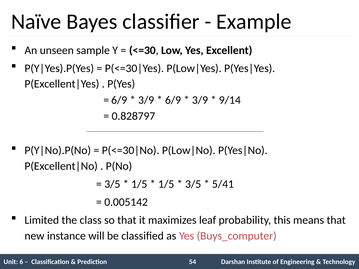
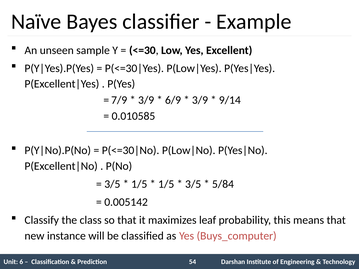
6/9: 6/9 -> 7/9 (119, 100)
0.828797: 0.828797 -> 0.010585 (133, 116)
5/41: 5/41 -> 5/84 (223, 184)
Limited: Limited -> Classify (42, 220)
